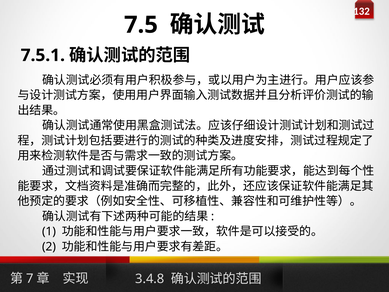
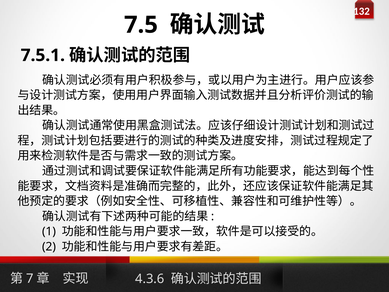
3.4.8: 3.4.8 -> 4.3.6 (150, 279)
